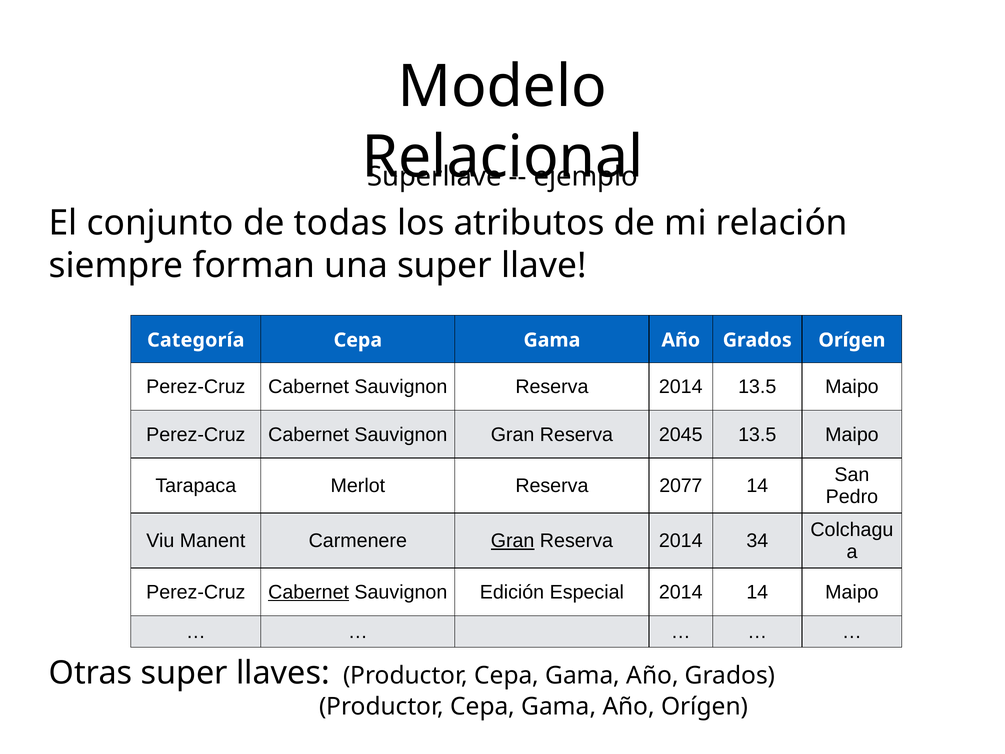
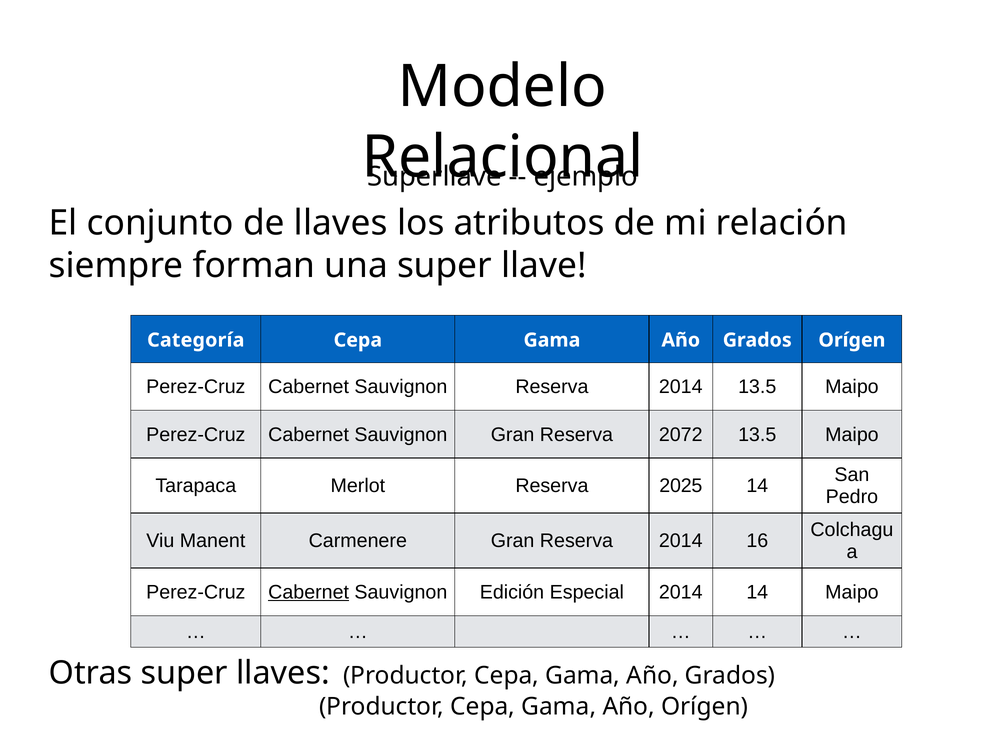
de todas: todas -> llaves (341, 223)
2045: 2045 -> 2072 (681, 434)
2077: 2077 -> 2025 (681, 486)
Gran underline: present -> none (513, 541)
34: 34 -> 16 (757, 541)
